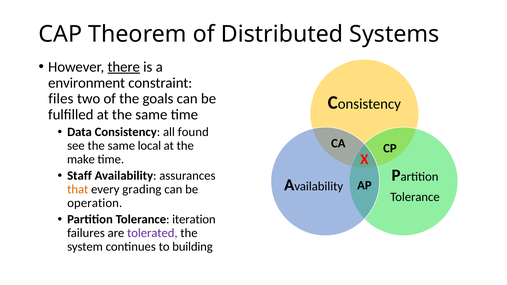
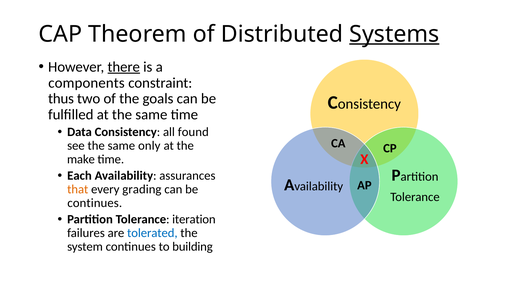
Systems underline: none -> present (394, 34)
environment: environment -> components (86, 83)
files: files -> thus (61, 99)
local: local -> only (149, 146)
Staff: Staff -> Each (79, 176)
operation: operation -> continues (95, 203)
tolerated colour: purple -> blue (152, 233)
